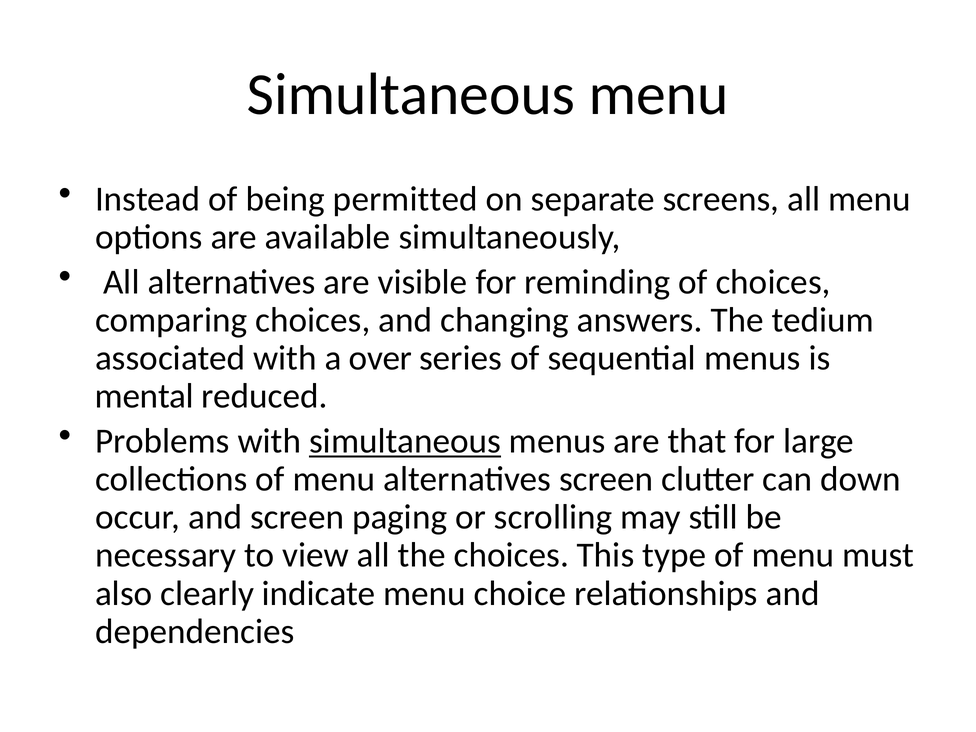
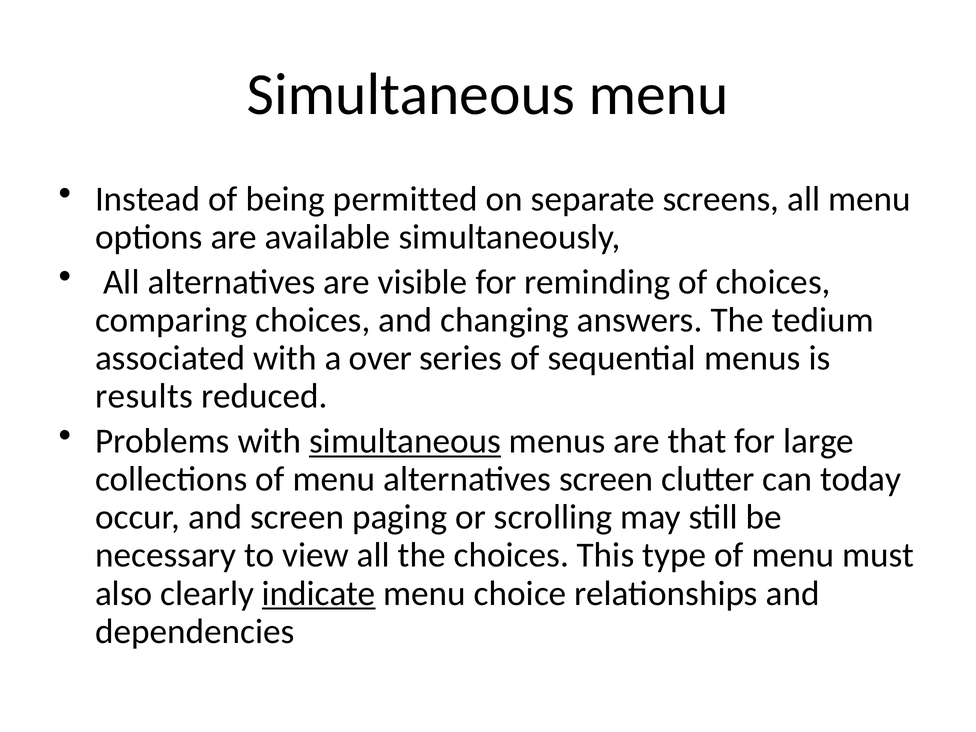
mental: mental -> results (144, 396)
down: down -> today (861, 479)
indicate underline: none -> present (319, 593)
